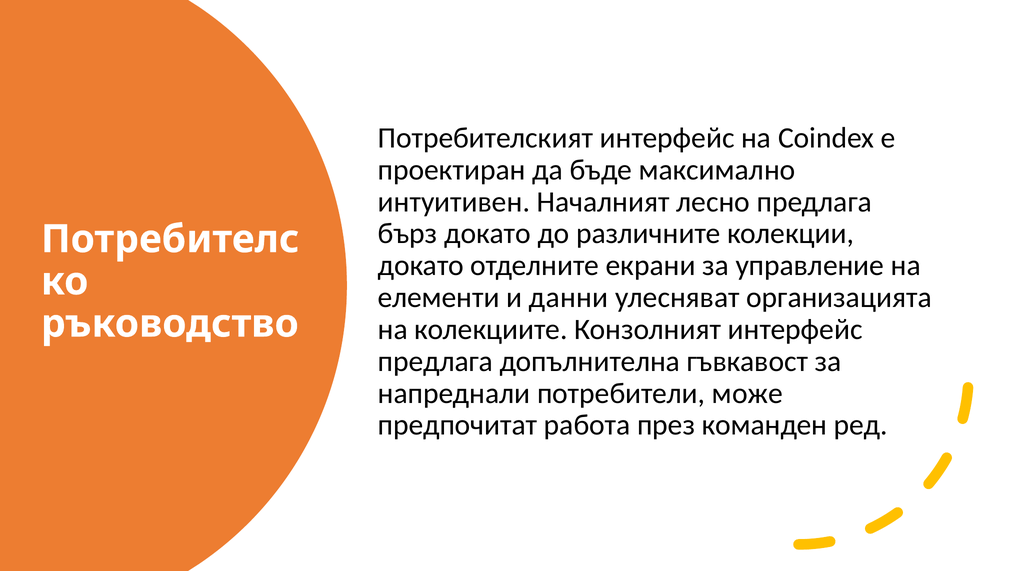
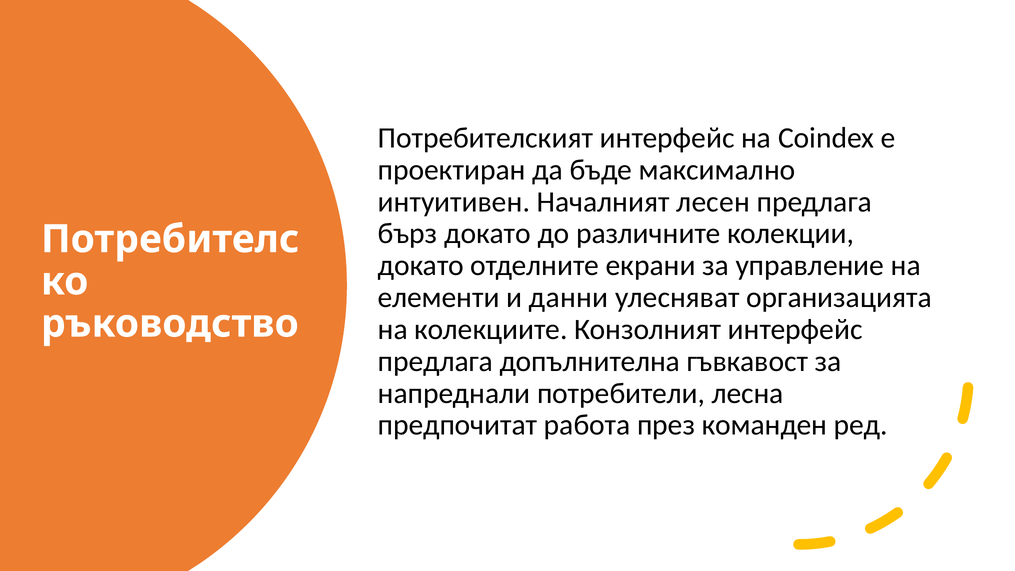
лесно: лесно -> лесен (713, 202)
може: може -> лесна (748, 393)
